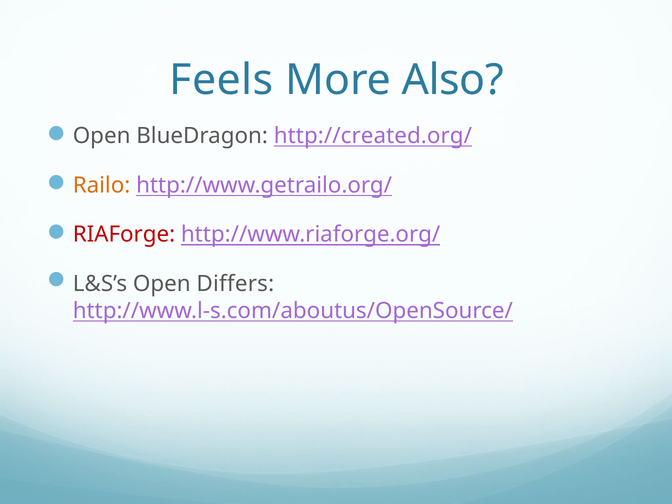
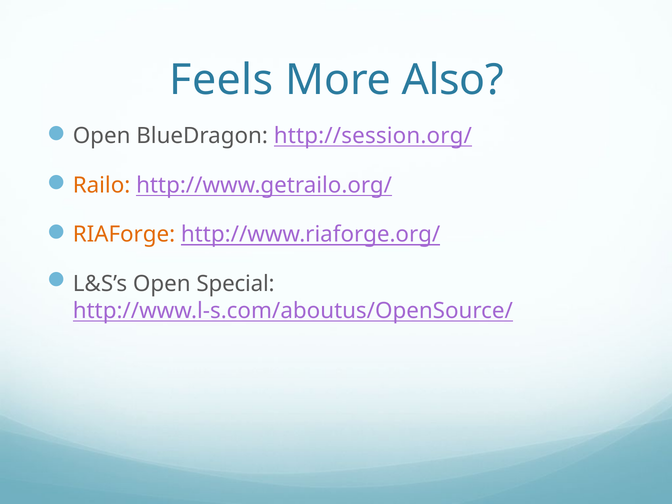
http://created.org/: http://created.org/ -> http://session.org/ (373, 136)
RIAForge colour: red -> orange (124, 234)
Differs: Differs -> Special (236, 284)
